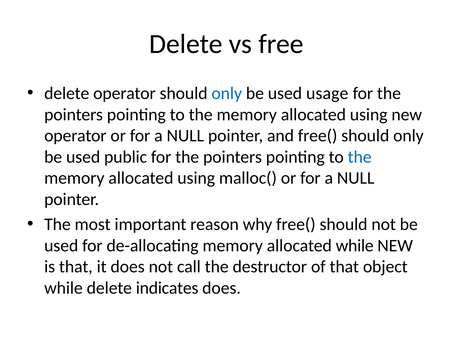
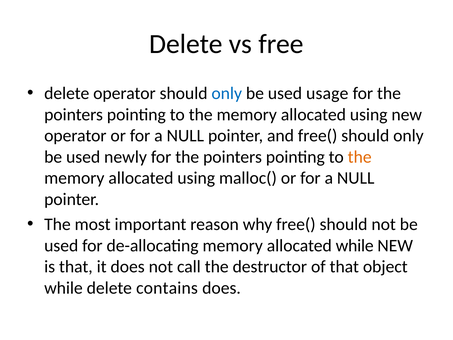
public: public -> newly (126, 157)
the colour: blue -> orange (360, 157)
indicates: indicates -> contains (167, 288)
